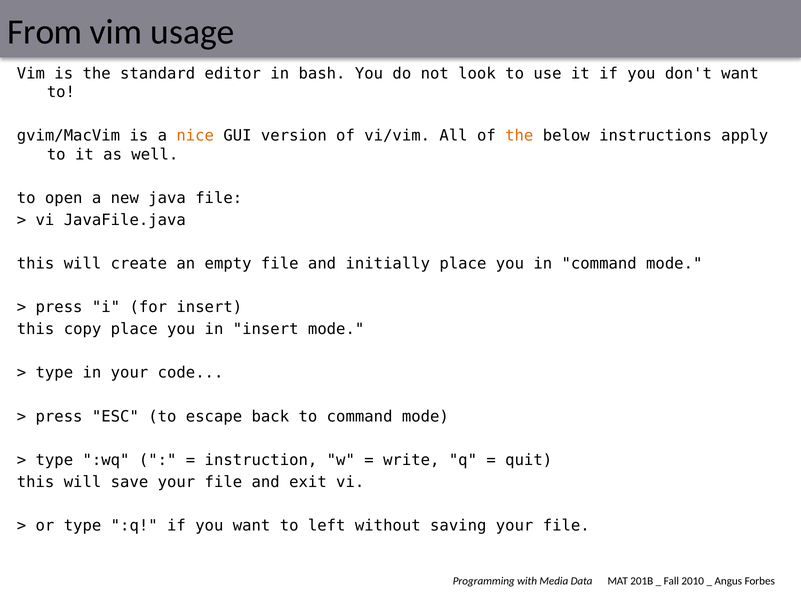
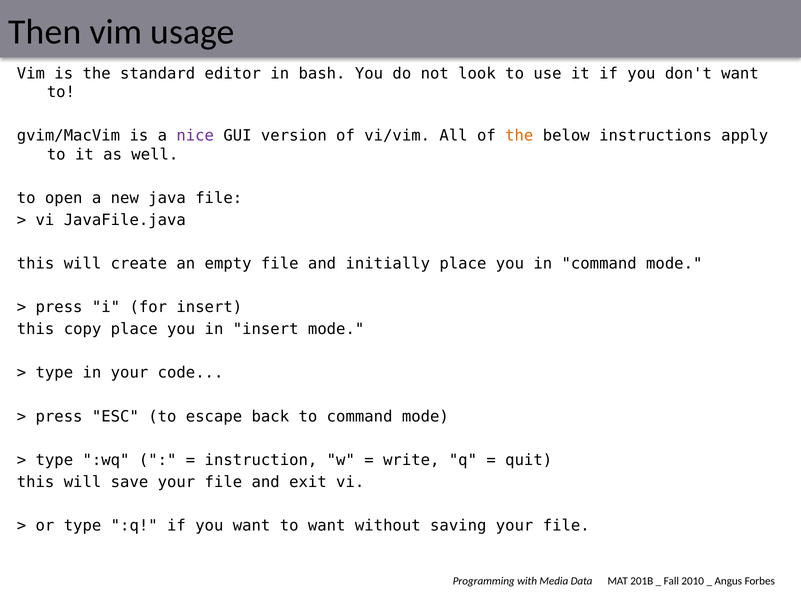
From: From -> Then (45, 32)
nice colour: orange -> purple (195, 136)
to left: left -> want (327, 525)
